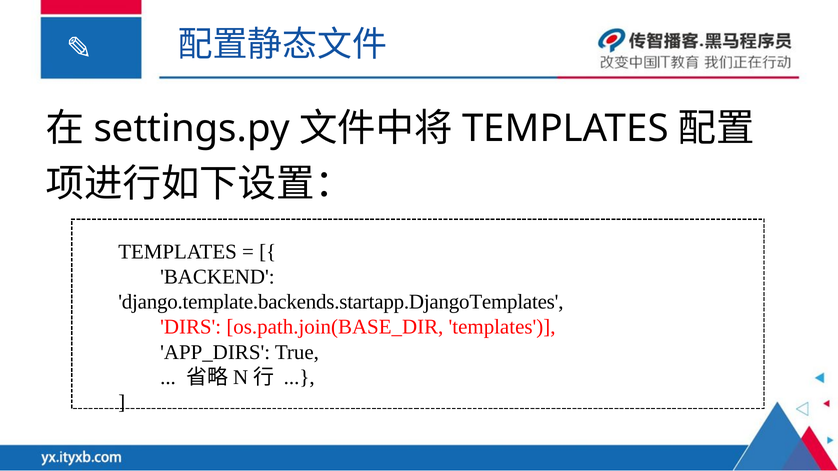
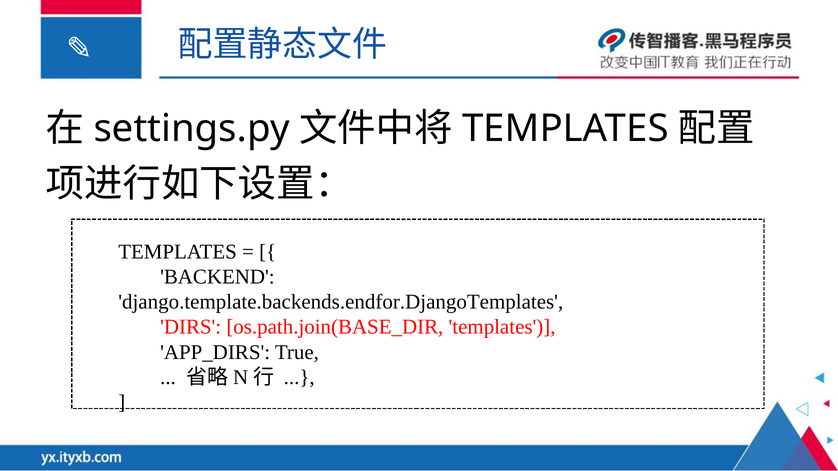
django.template.backends.startapp.DjangoTemplates: django.template.backends.startapp.DjangoTemplates -> django.template.backends.endfor.DjangoTemplates (341, 302)
